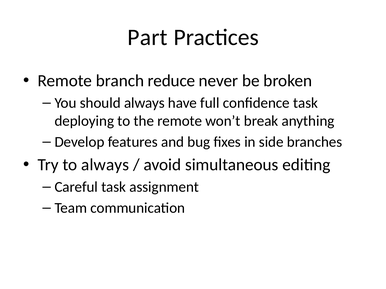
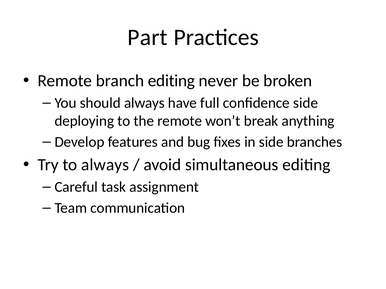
branch reduce: reduce -> editing (171, 81)
confidence task: task -> side (306, 103)
